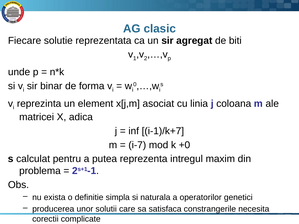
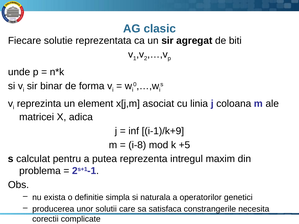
i-1)/k+7: i-1)/k+7 -> i-1)/k+9 (163, 131)
i-7: i-7 -> i-8 (137, 145)
+0: +0 -> +5 (184, 145)
